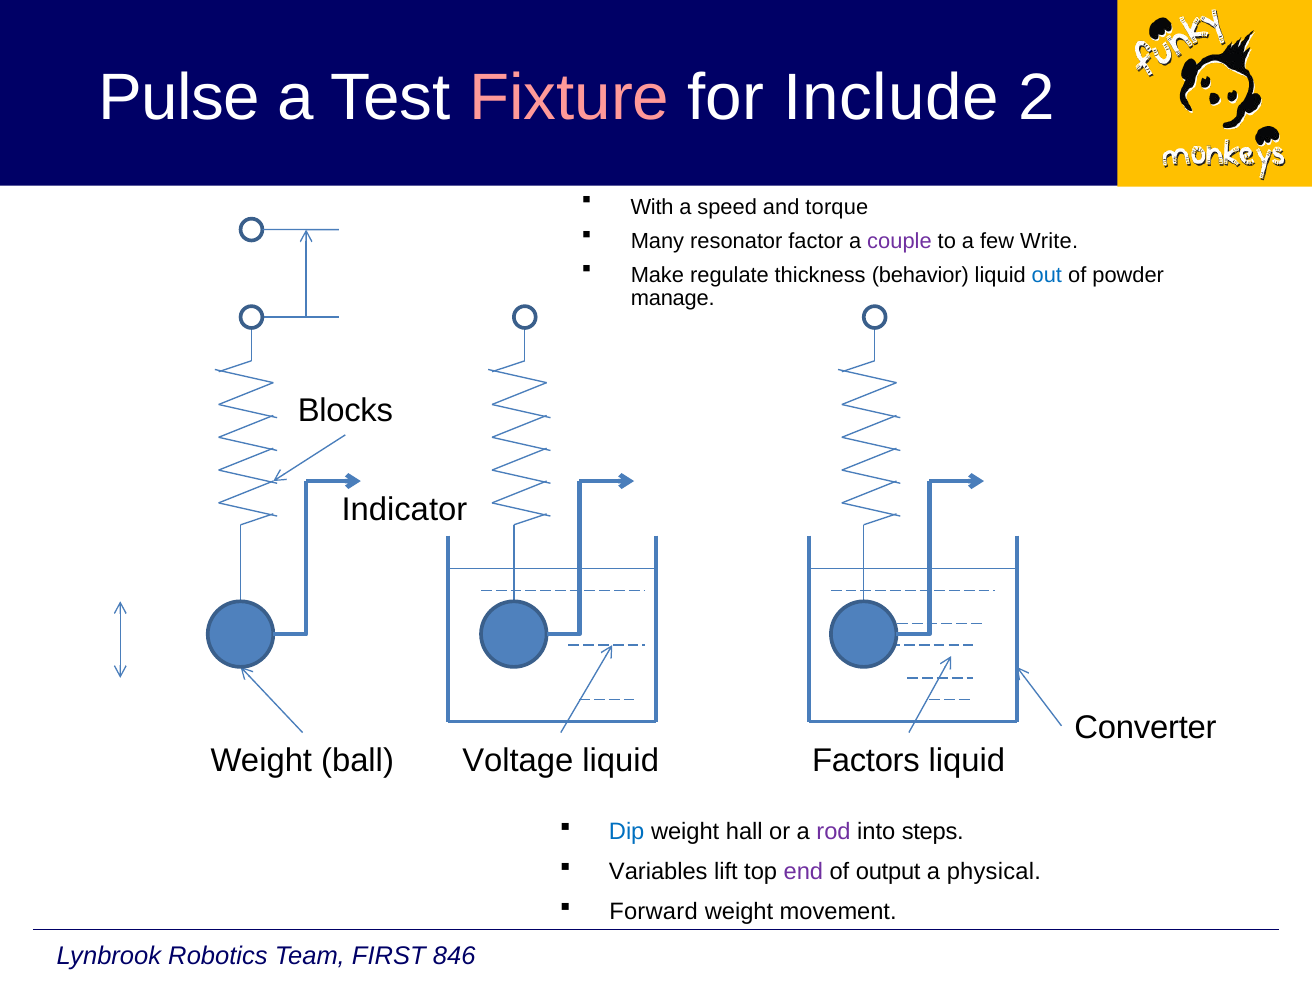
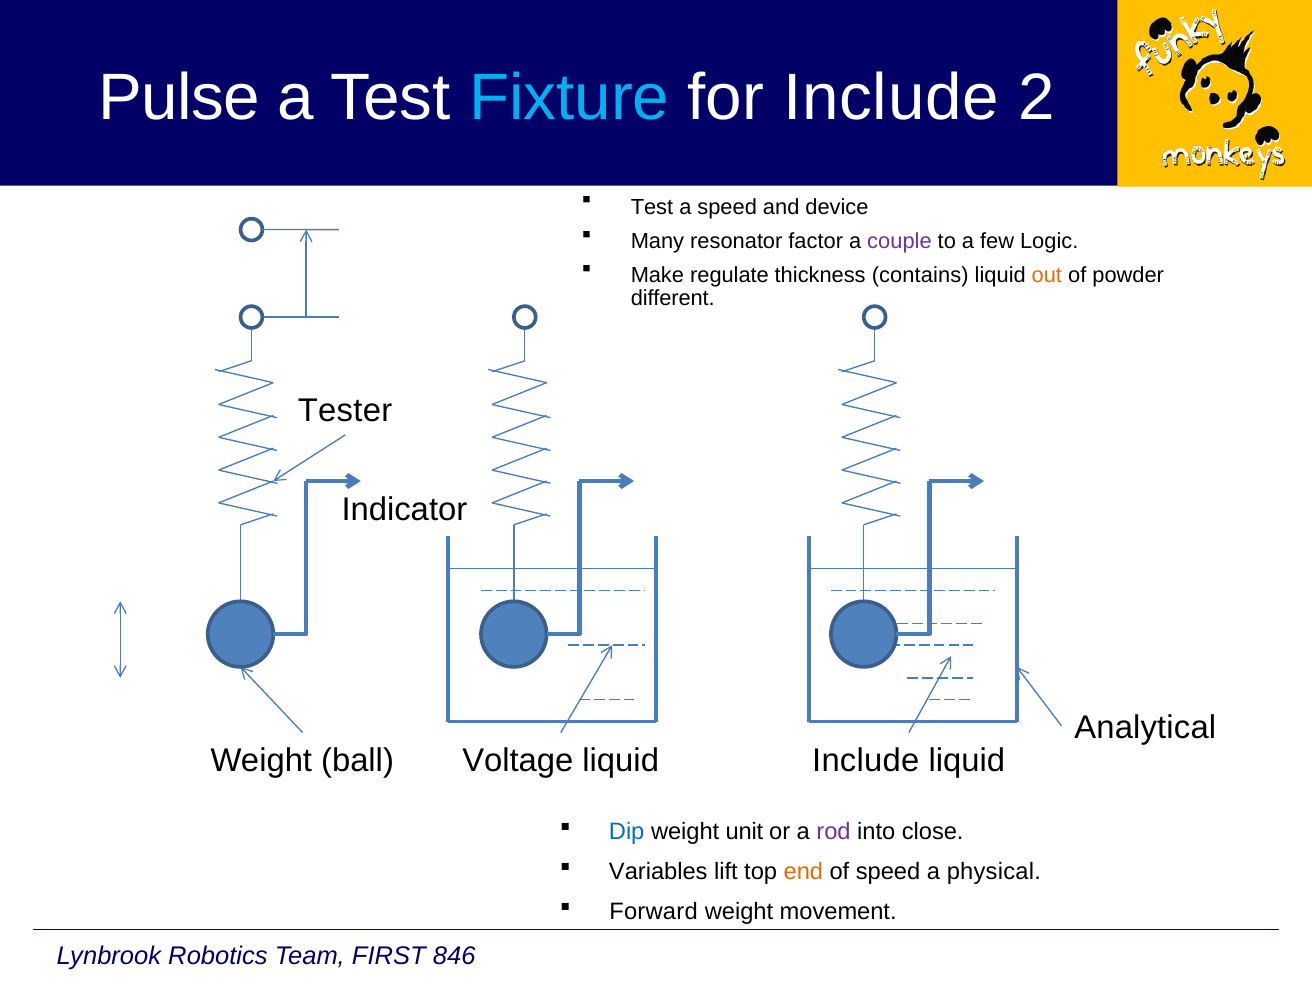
Fixture colour: pink -> light blue (569, 97)
With: With -> Test (652, 207)
torque: torque -> device (837, 207)
Write: Write -> Logic (1049, 241)
behavior: behavior -> contains (920, 275)
out colour: blue -> orange (1047, 275)
manage: manage -> different (673, 299)
Blocks: Blocks -> Tester (345, 411)
Converter: Converter -> Analytical (1145, 728)
liquid Factors: Factors -> Include (866, 761)
hall: hall -> unit (744, 831)
steps: steps -> close (933, 831)
end colour: purple -> orange (803, 872)
of output: output -> speed (888, 872)
